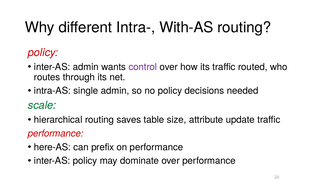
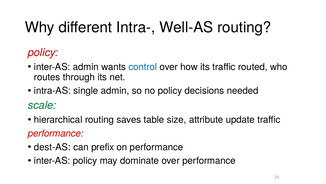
With-AS: With-AS -> Well-AS (186, 27)
control colour: purple -> blue (143, 67)
here-AS: here-AS -> dest-AS (52, 147)
